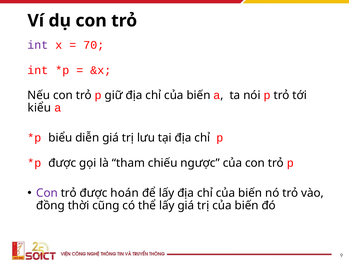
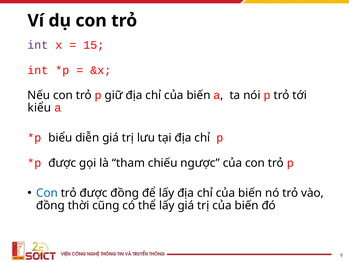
70: 70 -> 15 (94, 45)
Con colour: purple -> blue (47, 193)
được hoán: hoán -> đồng (125, 193)
